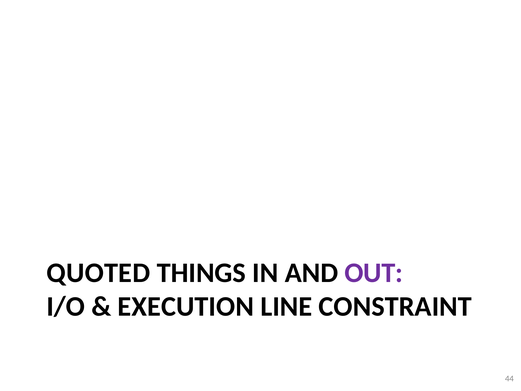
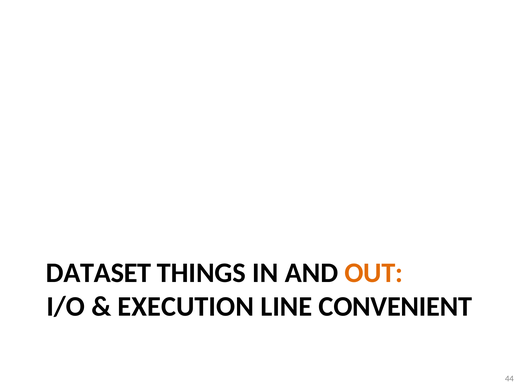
QUOTED: QUOTED -> DATASET (99, 273)
OUT colour: purple -> orange (374, 273)
CONSTRAINT: CONSTRAINT -> CONVENIENT (395, 306)
